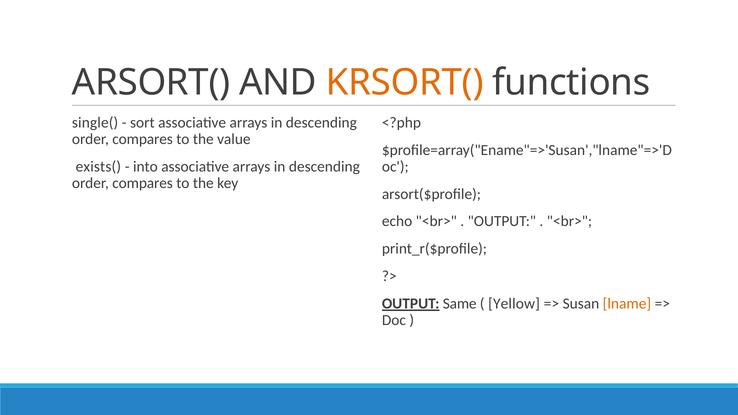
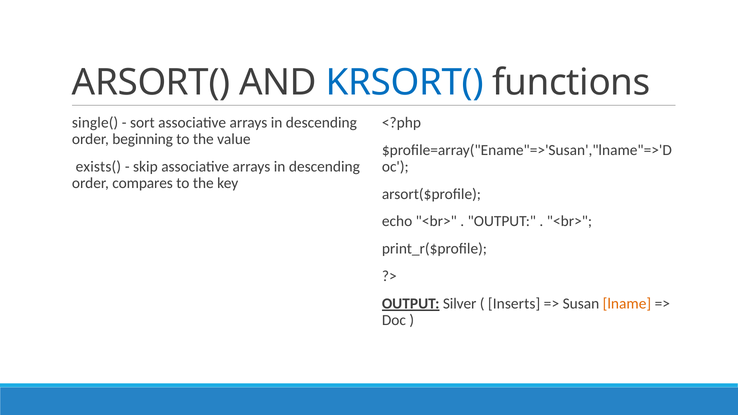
KRSORT( colour: orange -> blue (405, 83)
compares: compares -> beginning (143, 139)
into: into -> skip (145, 167)
Same: Same -> Silver (460, 304)
Yellow: Yellow -> Inserts (514, 304)
